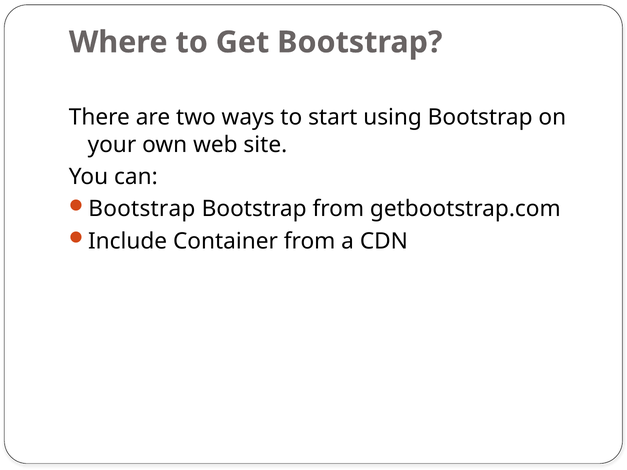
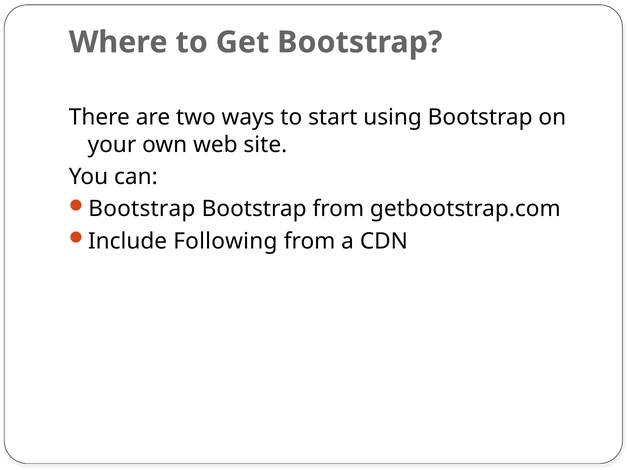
Container: Container -> Following (225, 241)
